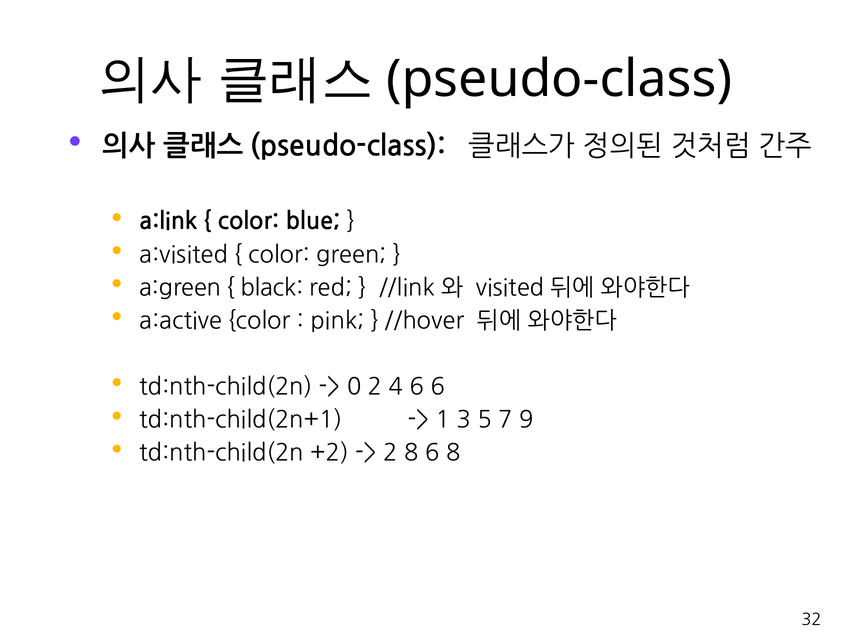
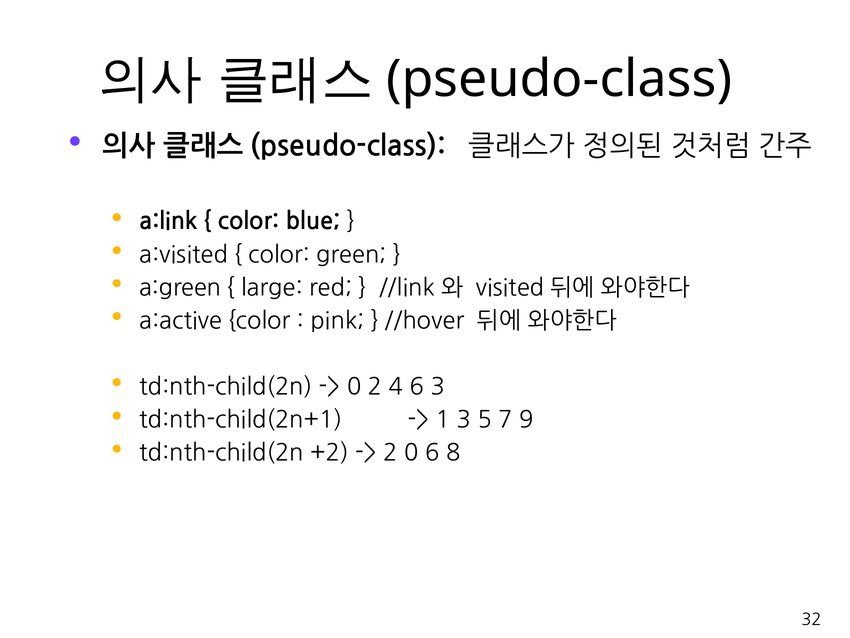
black: black -> large (272, 288)
6 6: 6 -> 3 (438, 387)
2 8: 8 -> 0 (411, 453)
